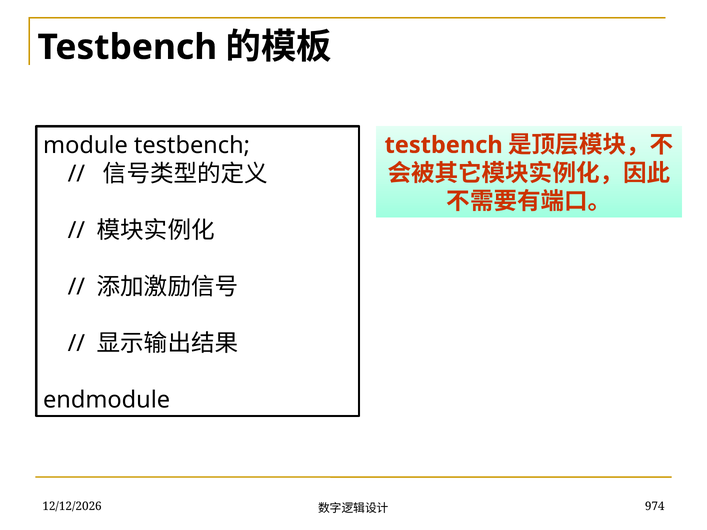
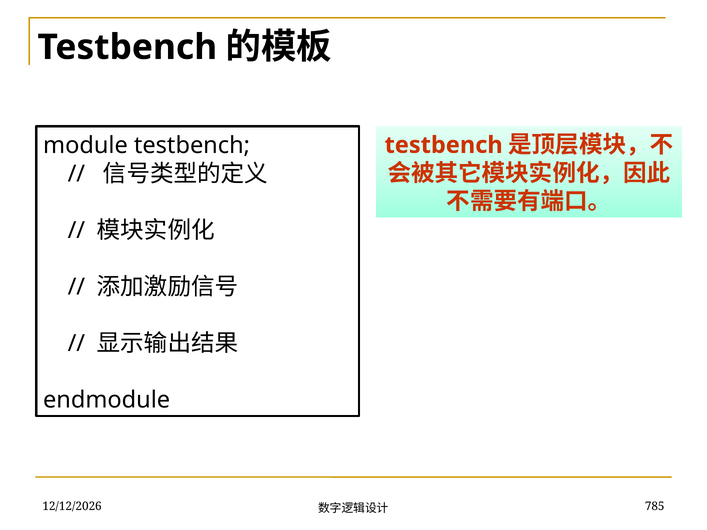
974: 974 -> 785 (655, 506)
